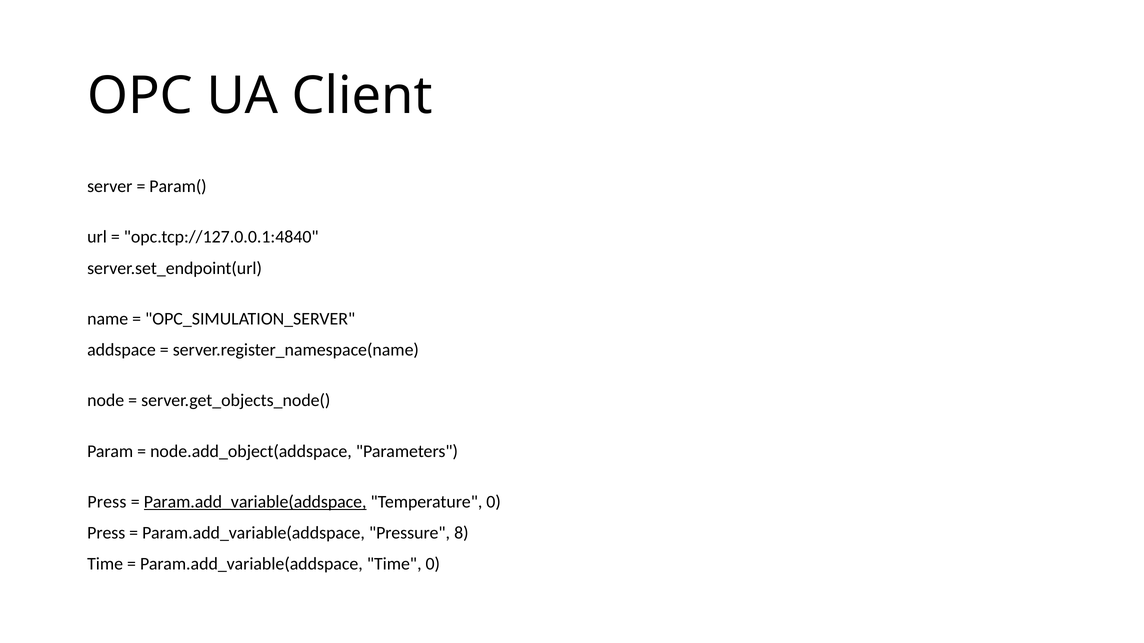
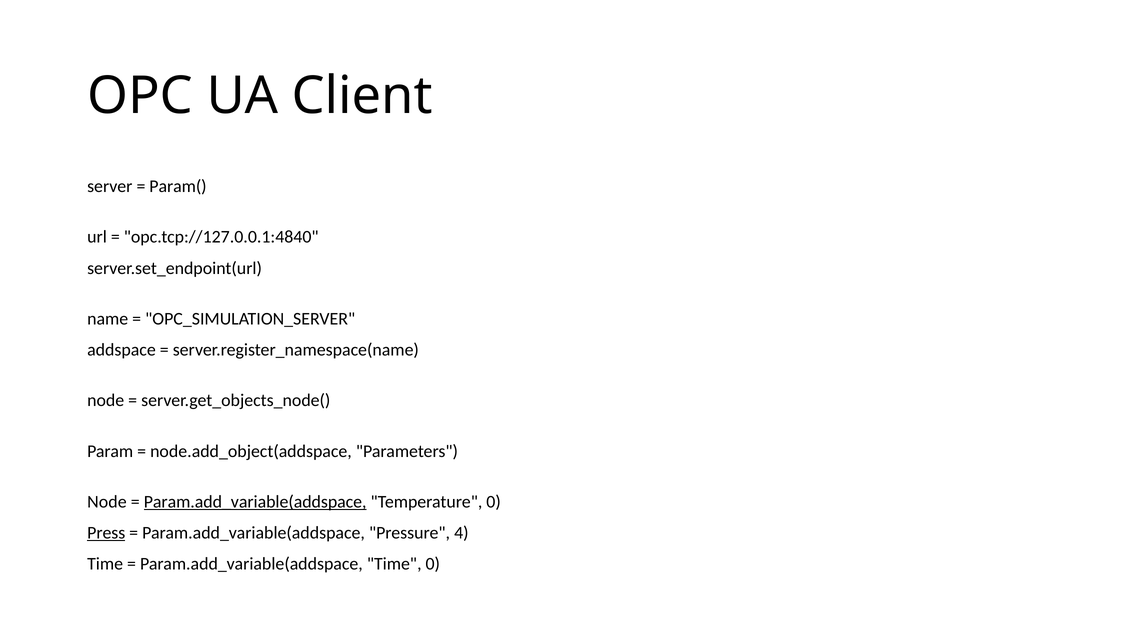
Press: Press -> Node (107, 502)
Press underline: none -> present (106, 533)
8: 8 -> 4 (461, 533)
